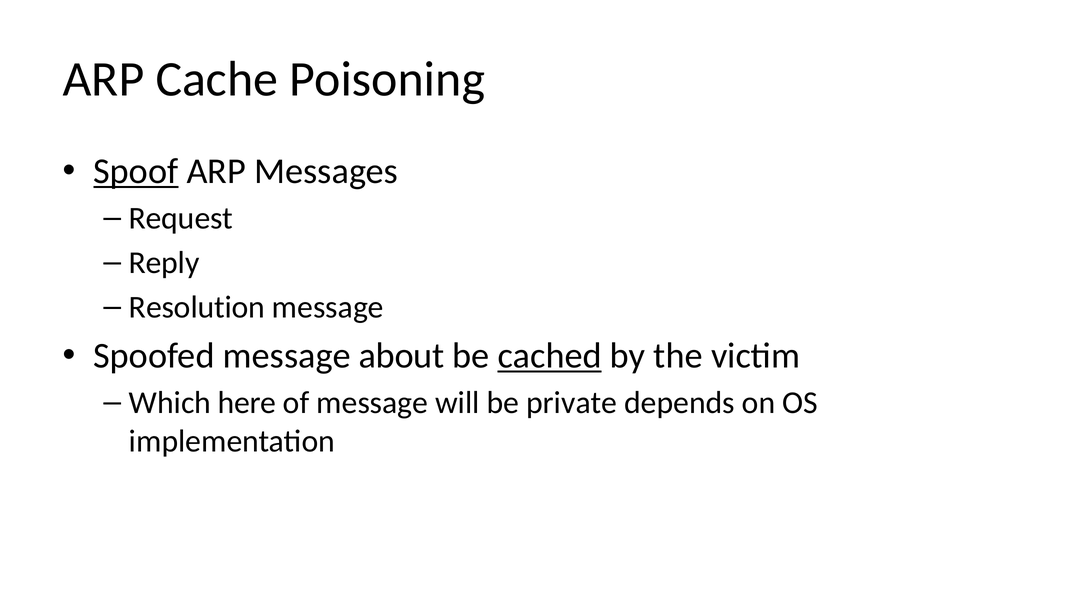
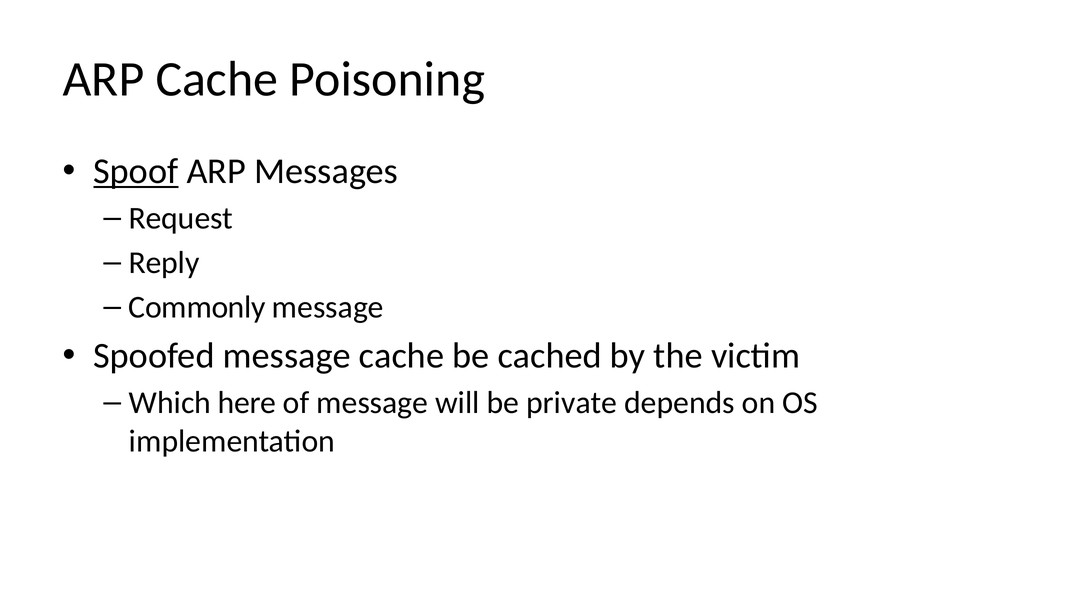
Resolution: Resolution -> Commonly (197, 307)
message about: about -> cache (401, 356)
cached underline: present -> none (550, 356)
